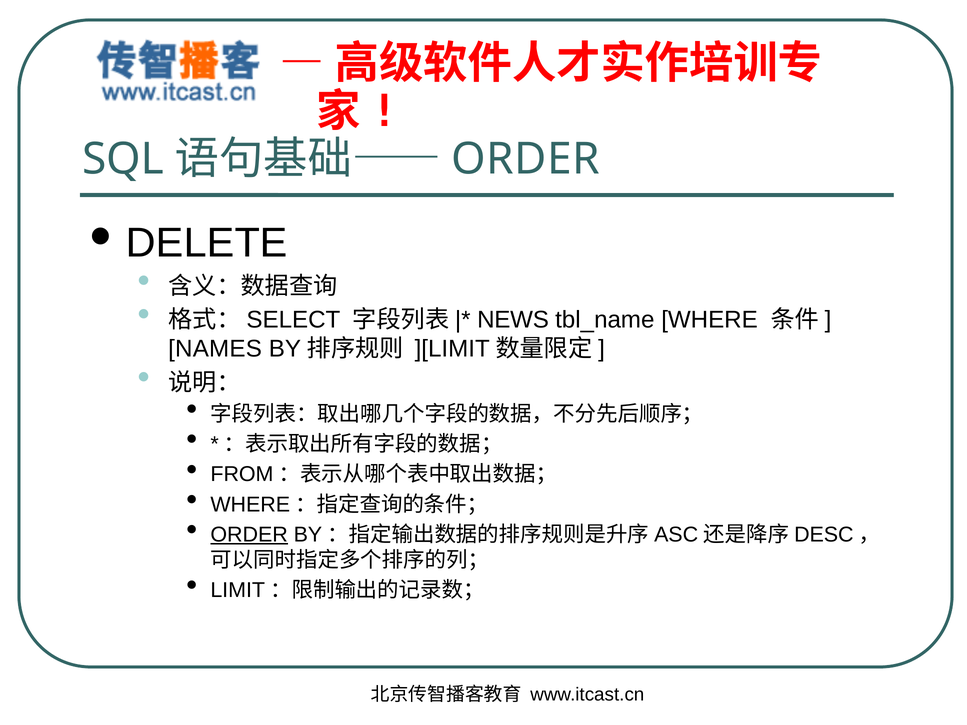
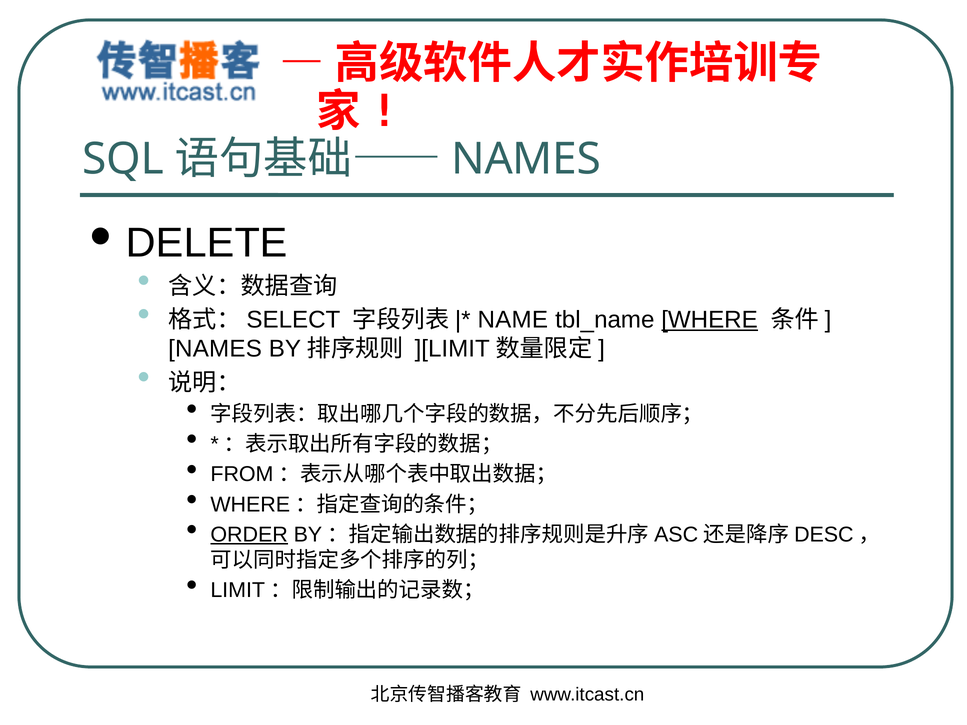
ORDER: ORDER -> NAMES (526, 159)
NEWS: NEWS -> NAME (513, 320)
WHERE underline: none -> present (710, 320)
